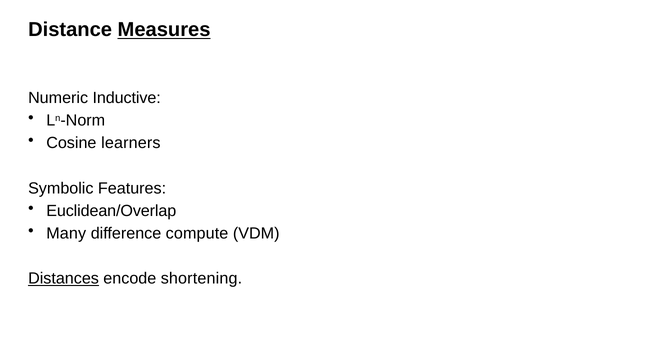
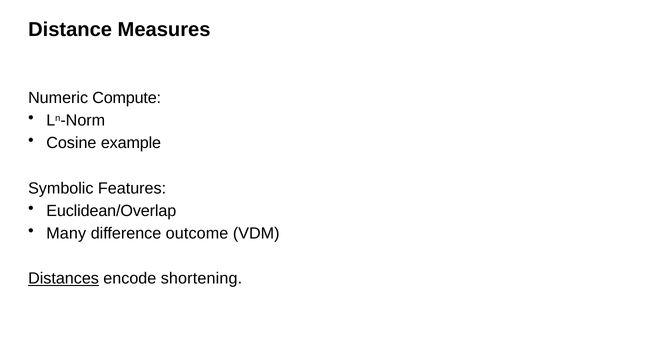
Measures underline: present -> none (164, 30)
Inductive: Inductive -> Compute (127, 98)
learners: learners -> example (131, 143)
compute: compute -> outcome (197, 233)
